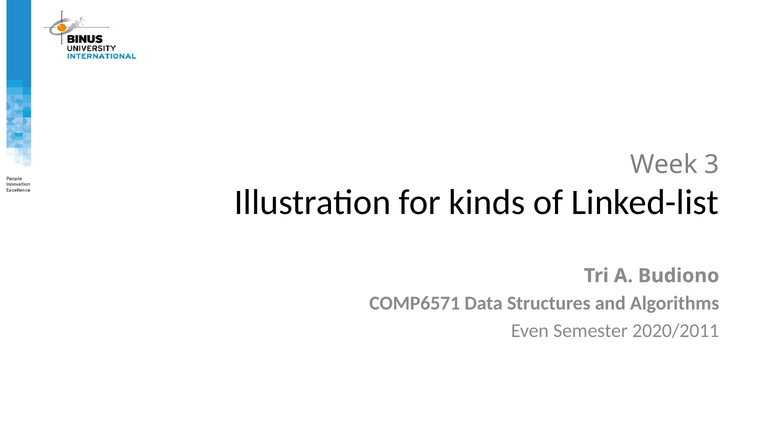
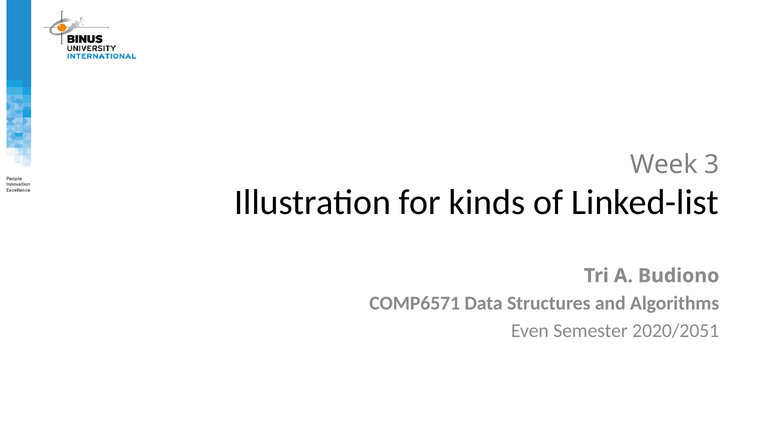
2020/2011: 2020/2011 -> 2020/2051 (676, 331)
